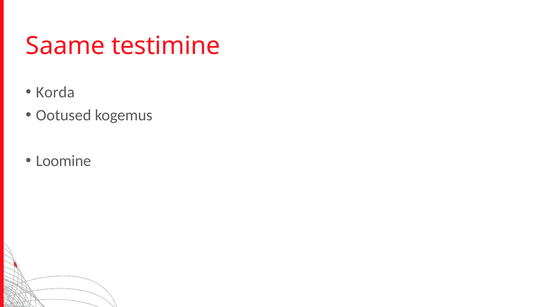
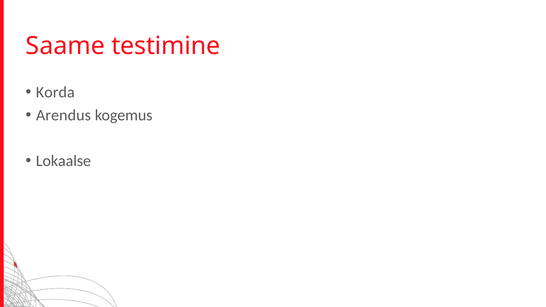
Ootused: Ootused -> Arendus (63, 115)
Loomine: Loomine -> Lokaalse (63, 161)
